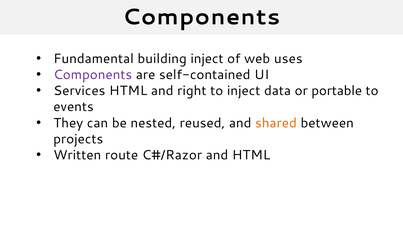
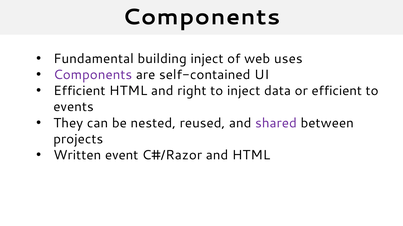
Services: Services -> Efficient (79, 91)
or portable: portable -> efficient (337, 91)
shared colour: orange -> purple (276, 123)
route: route -> event (122, 156)
